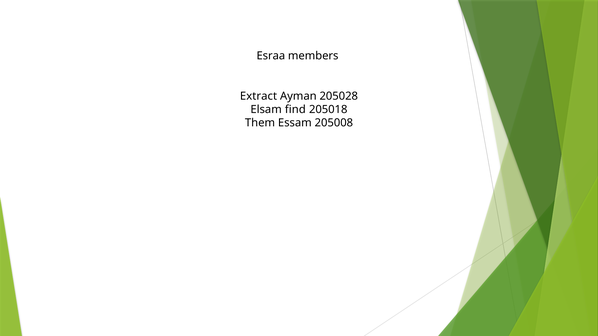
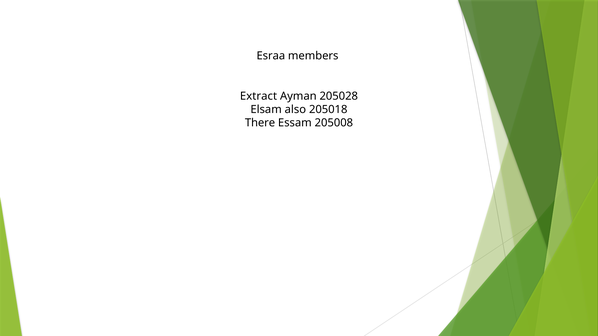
find: find -> also (295, 110)
Them: Them -> There (260, 123)
